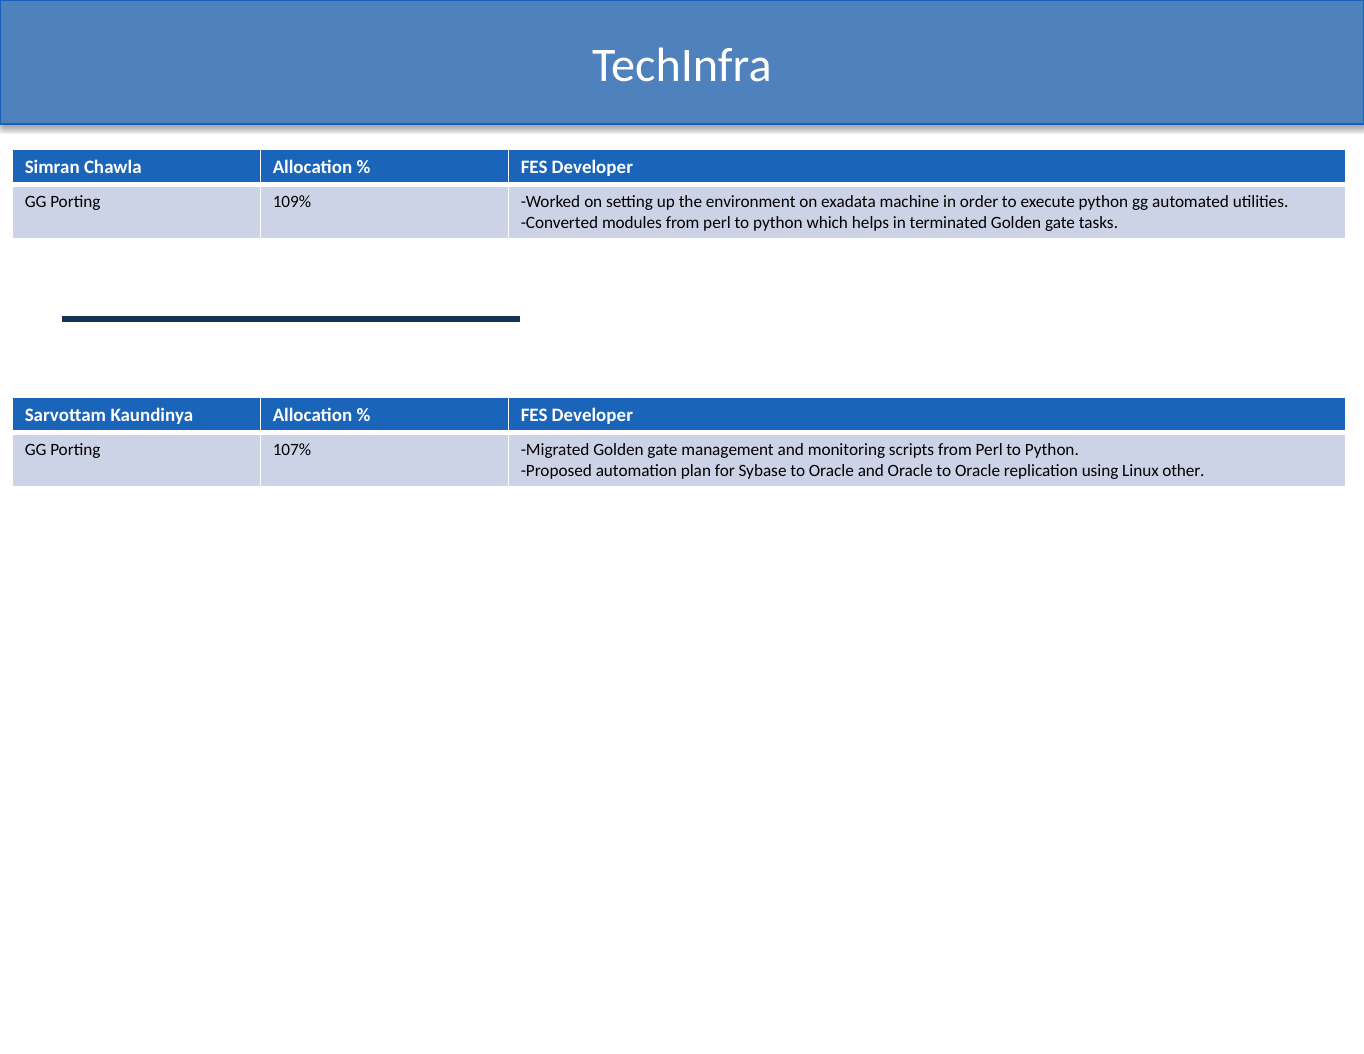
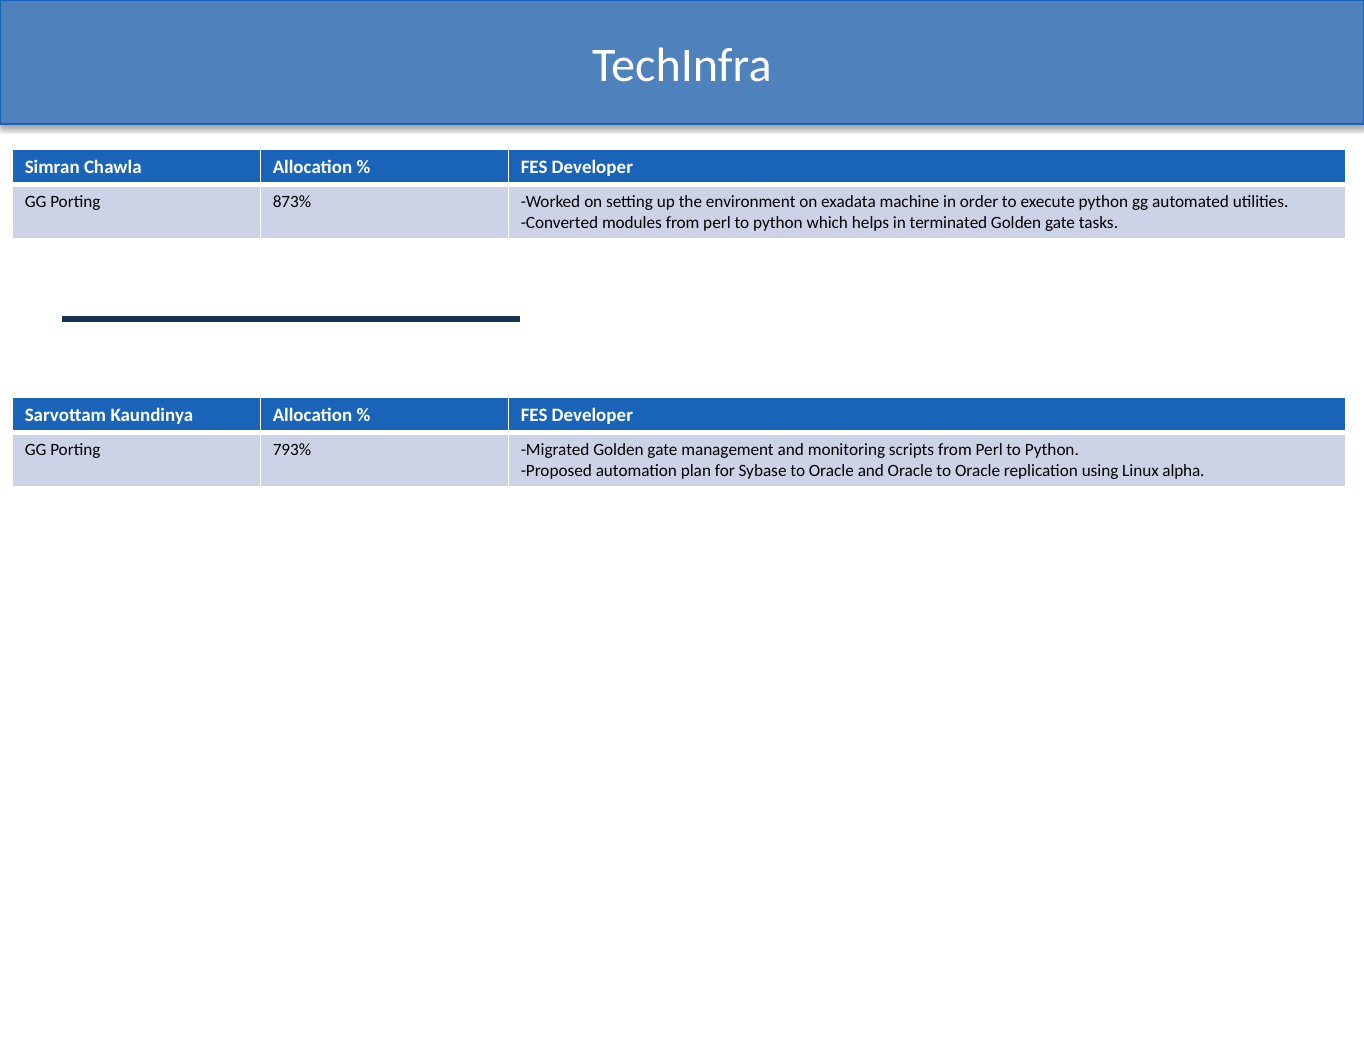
109%: 109% -> 873% (292, 201)
107%: 107% -> 793% (292, 449)
other: other -> alpha (1183, 470)
